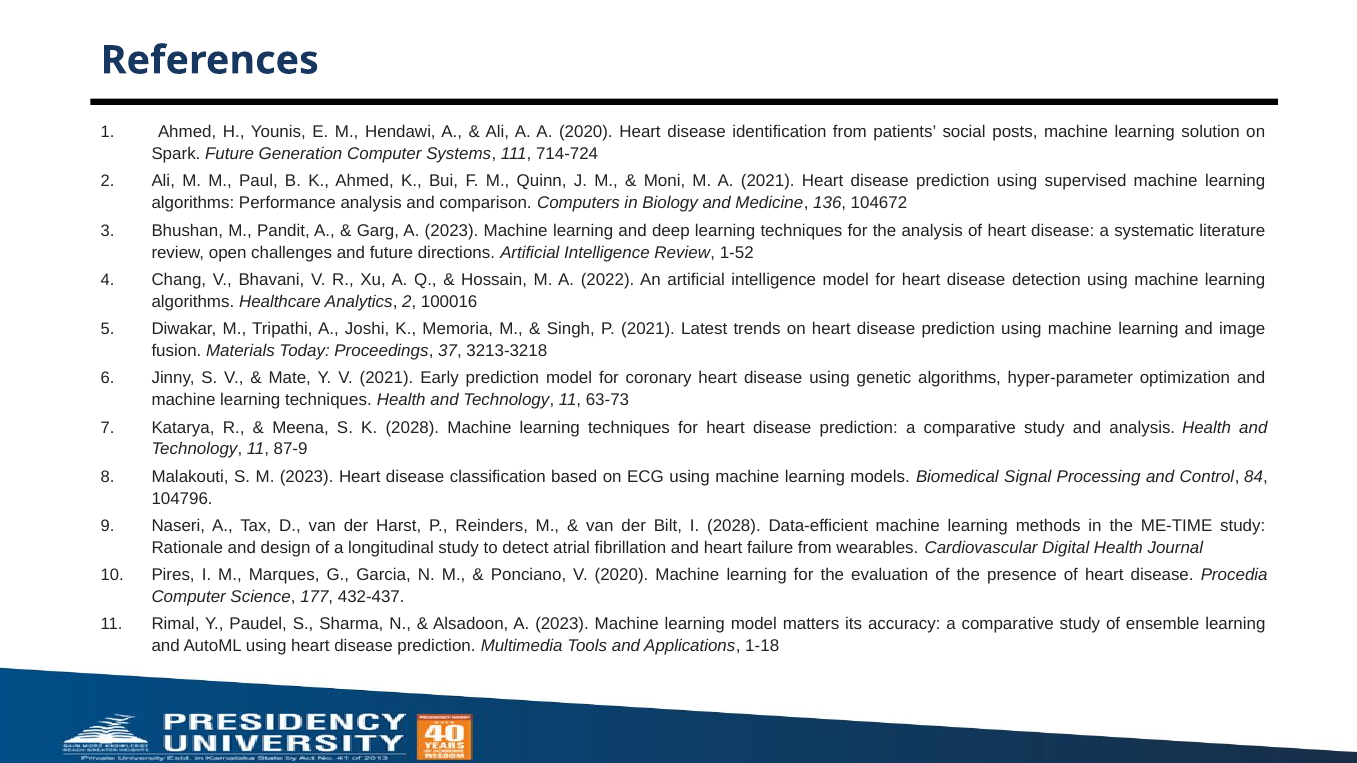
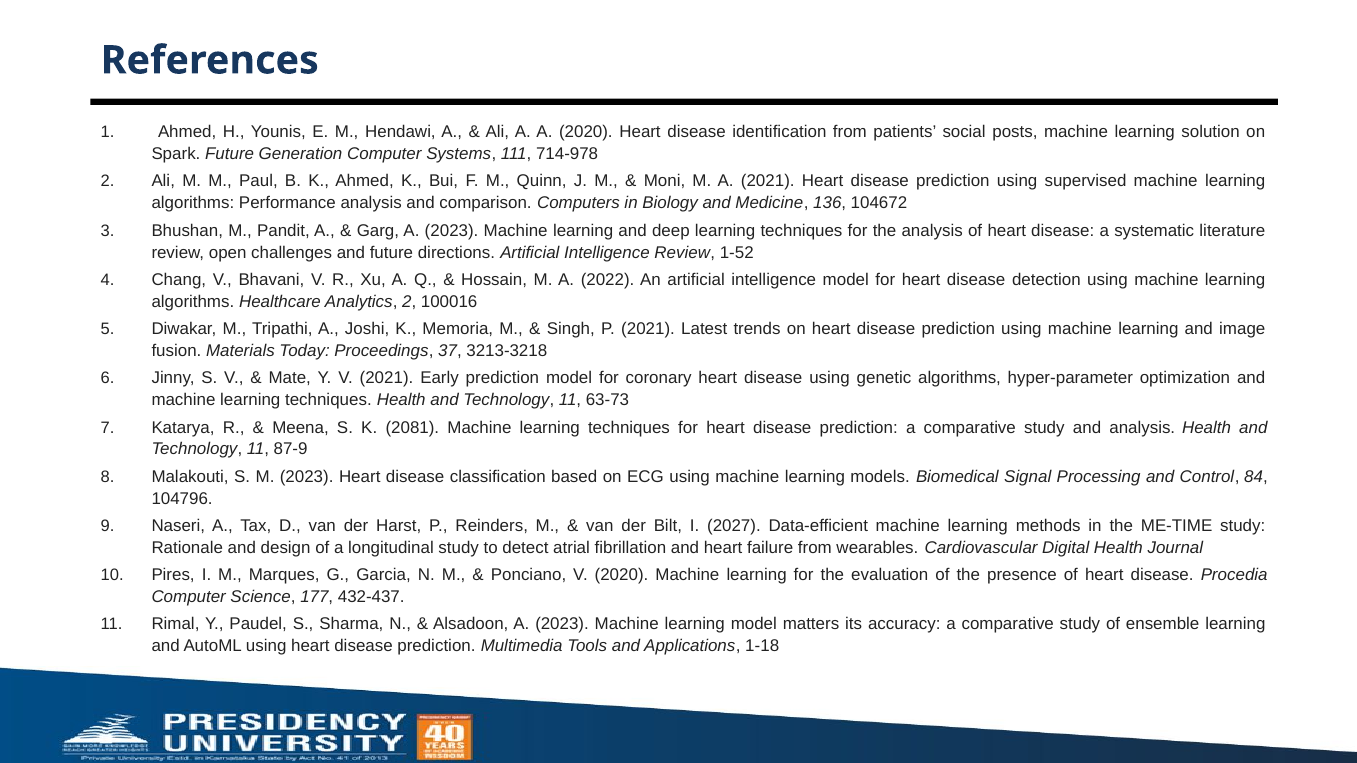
714-724: 714-724 -> 714-978 (567, 154)
K 2028: 2028 -> 2081 (412, 428)
I 2028: 2028 -> 2027 (734, 526)
